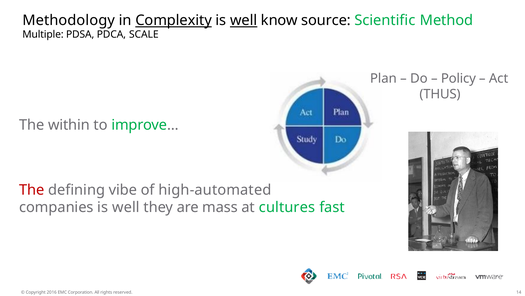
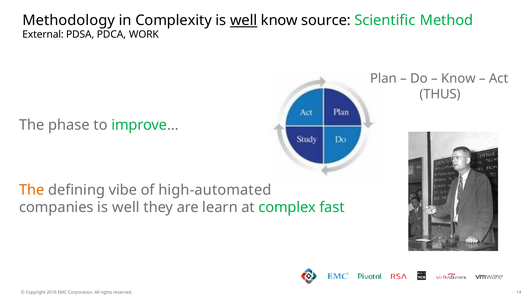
Complexity underline: present -> none (174, 20)
Multiple: Multiple -> External (43, 34)
SCALE: SCALE -> WORK (144, 34)
Policy: Policy -> Know (458, 78)
within: within -> phase (69, 125)
The colour: red -> orange (32, 190)
mass: mass -> learn (220, 207)
cultures: cultures -> complex (287, 207)
